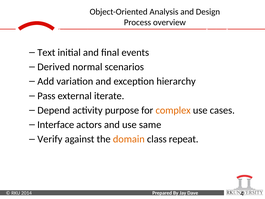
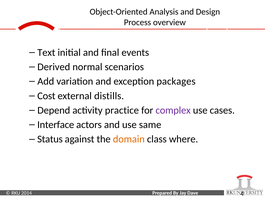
hierarchy: hierarchy -> packages (176, 81)
Pass: Pass -> Cost (46, 96)
iterate: iterate -> distills (109, 96)
purpose: purpose -> practice (122, 110)
complex colour: orange -> purple (173, 110)
Verify: Verify -> Status (50, 139)
repeat: repeat -> where (184, 139)
